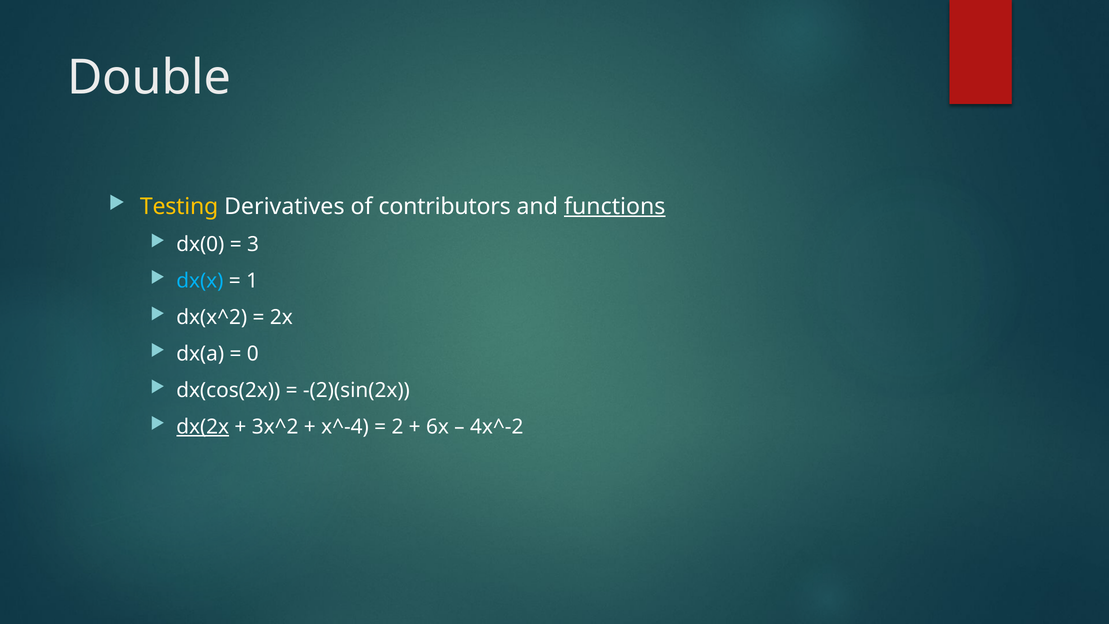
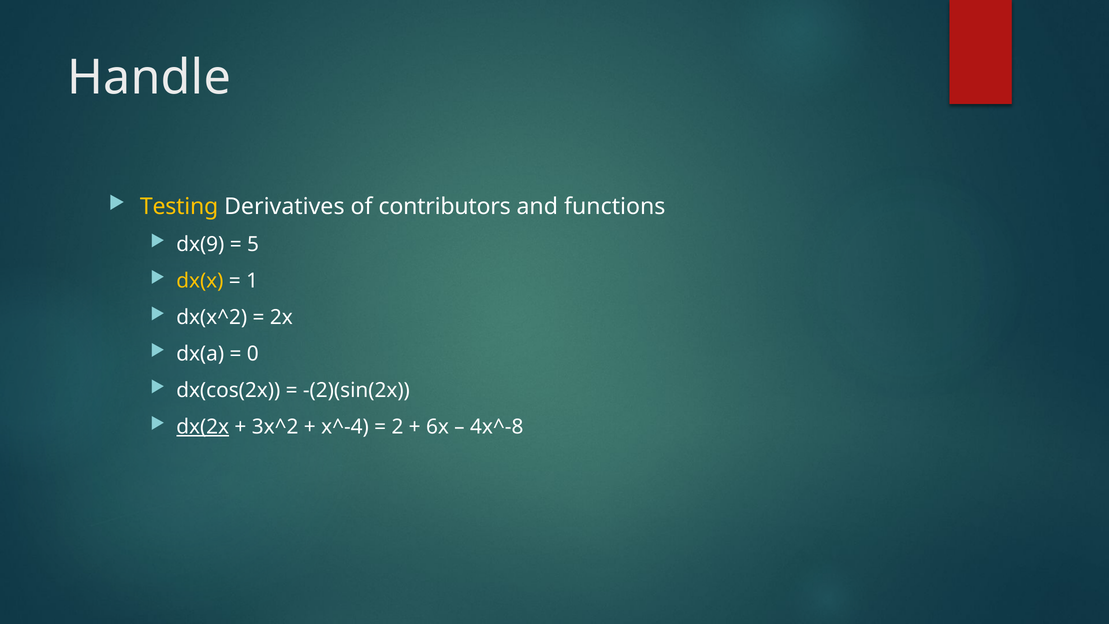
Double: Double -> Handle (149, 78)
functions underline: present -> none (615, 206)
dx(0: dx(0 -> dx(9 (200, 244)
3: 3 -> 5 (253, 244)
dx(x colour: light blue -> yellow (200, 281)
4x^-2: 4x^-2 -> 4x^-8 (497, 427)
